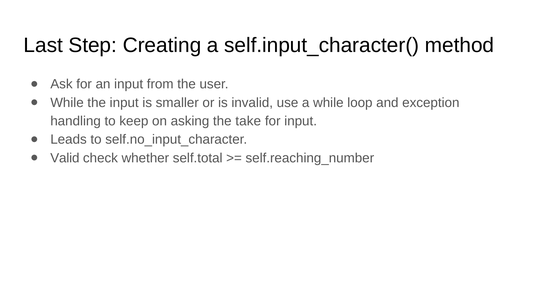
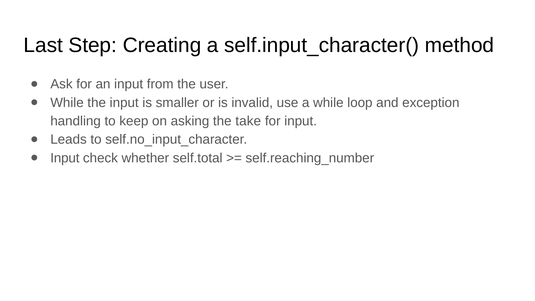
Valid: Valid -> Input (65, 158)
